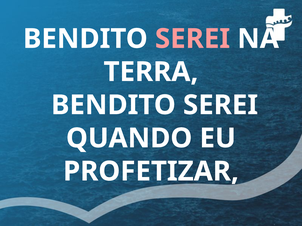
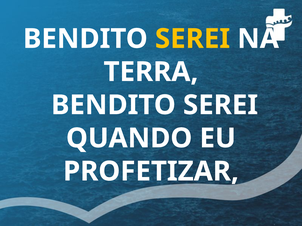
SEREI colour: pink -> yellow (193, 39)
